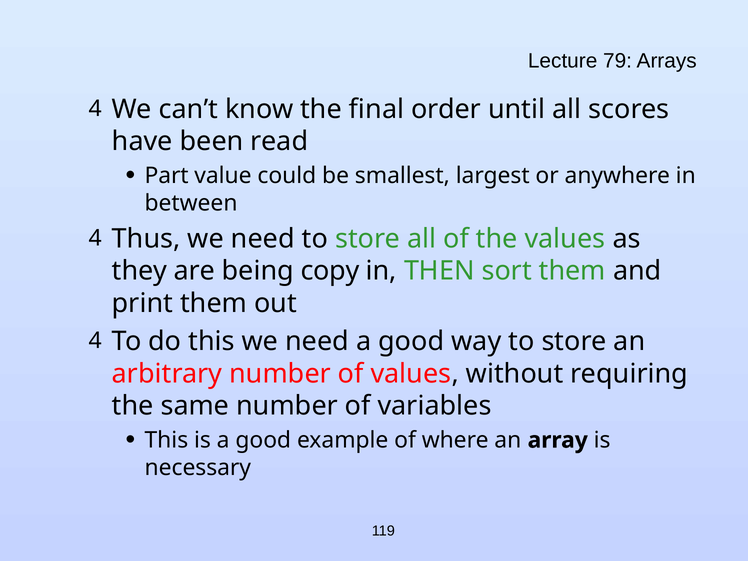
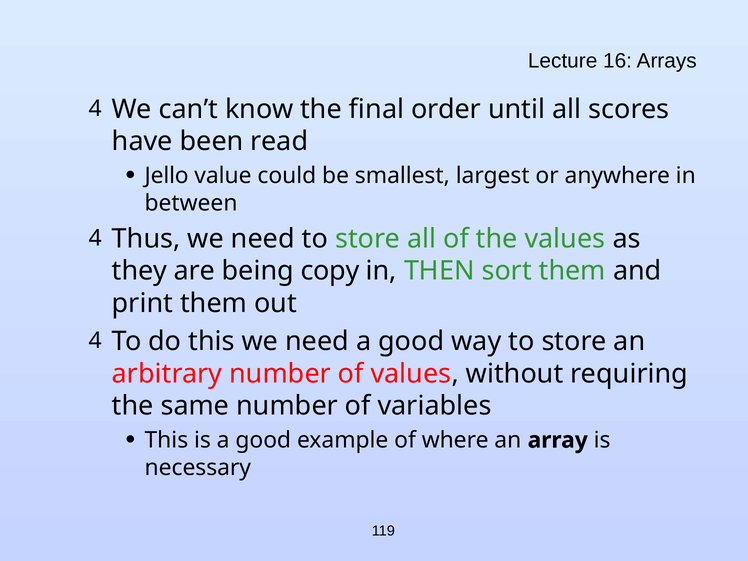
79: 79 -> 16 (618, 61)
Part: Part -> Jello (167, 176)
